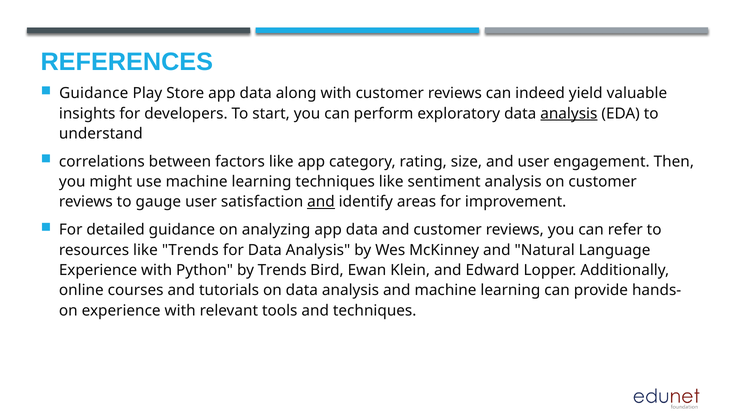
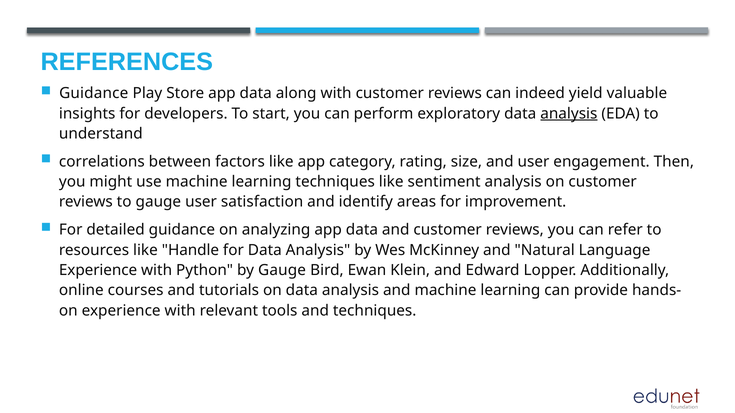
and underline: present -> none (321, 202)
like Trends: Trends -> Handle (190, 250)
by Trends: Trends -> Gauge (282, 271)
